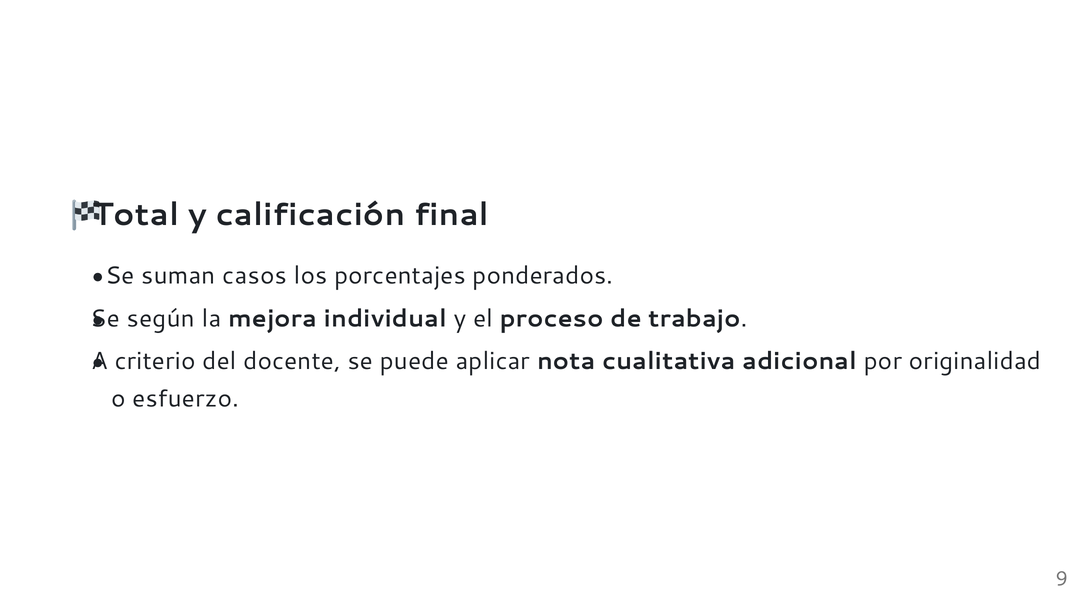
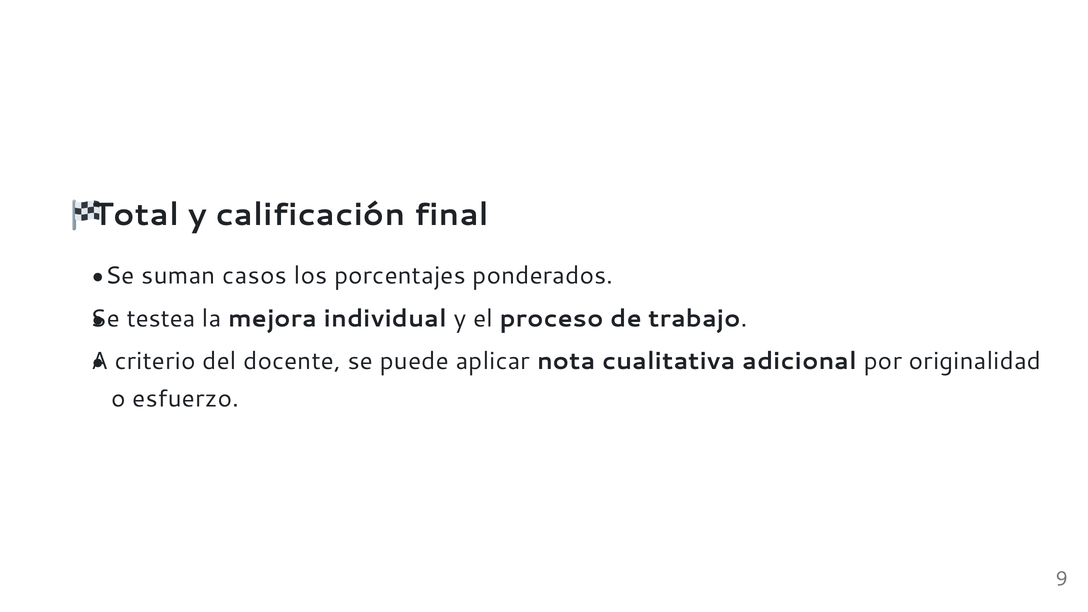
según: según -> testea (161, 319)
